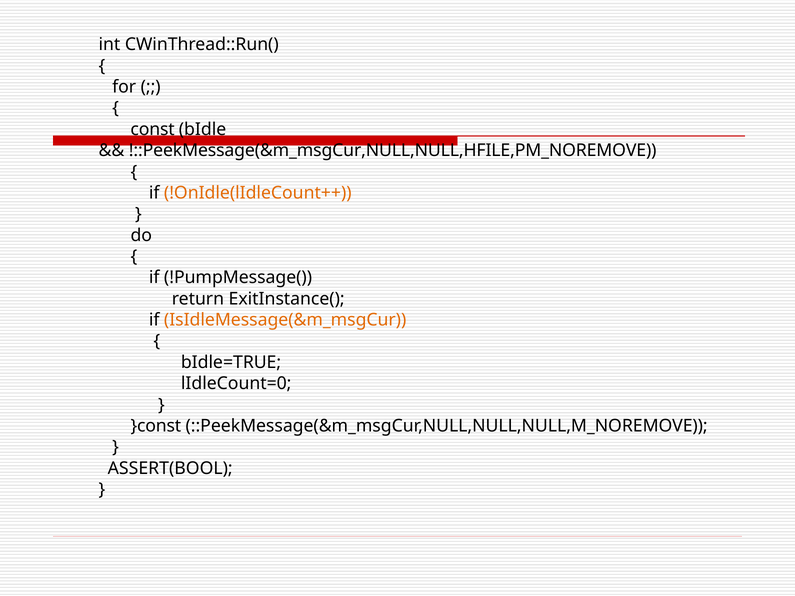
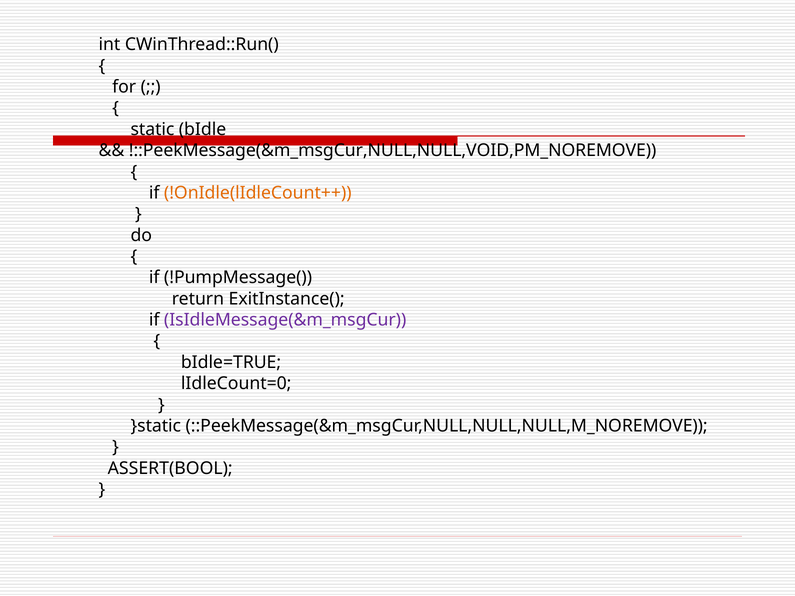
const: const -> static (153, 129)
!::PeekMessage(&m_msgCur,NULL,NULL,HFILE,PM_NOREMOVE: !::PeekMessage(&m_msgCur,NULL,NULL,HFILE,PM_NOREMOVE -> !::PeekMessage(&m_msgCur,NULL,NULL,VOID,PM_NOREMOVE (393, 151)
IsIdleMessage(&m_msgCur colour: orange -> purple (285, 320)
}const: }const -> }static (156, 426)
